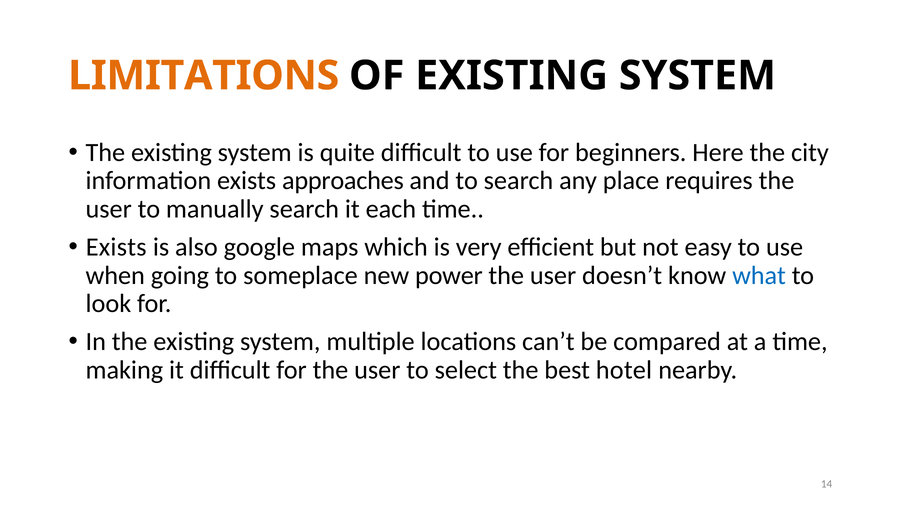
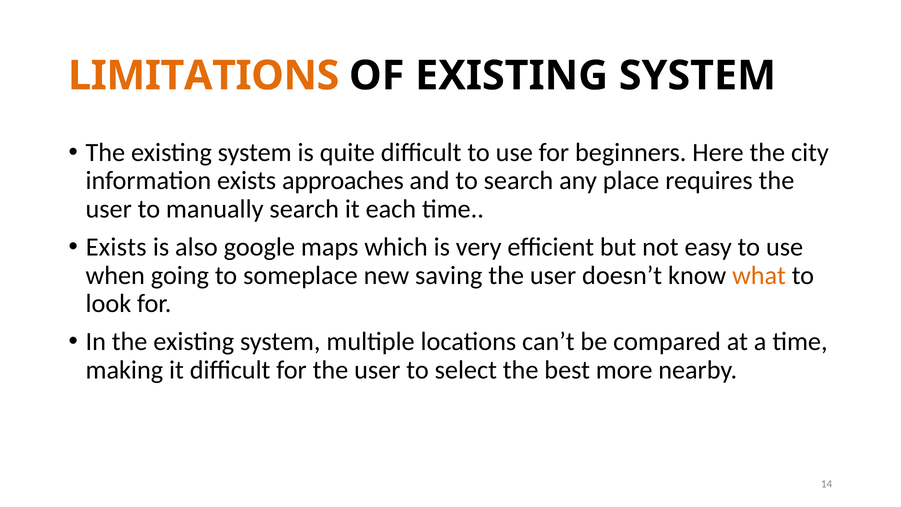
power: power -> saving (449, 275)
what colour: blue -> orange (759, 275)
hotel: hotel -> more (624, 370)
